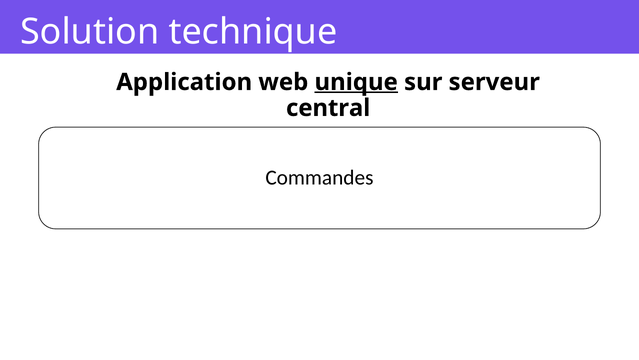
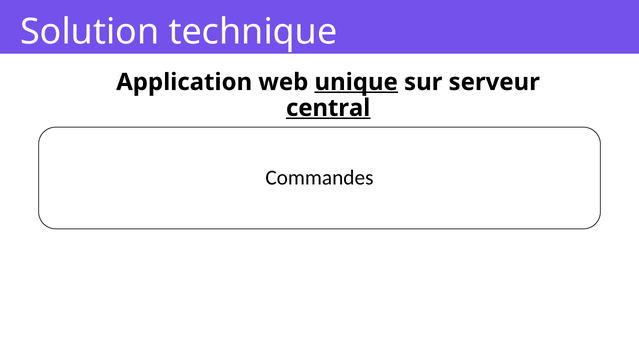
central underline: none -> present (328, 108)
